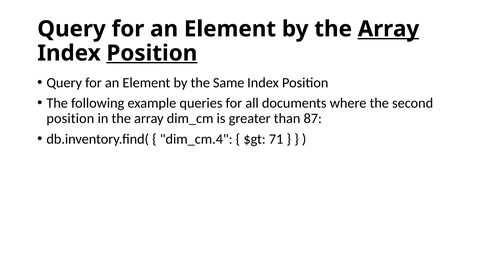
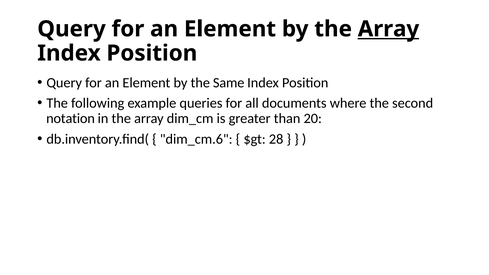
Position underline: present -> none (152, 53)
position: position -> notation (71, 119)
87: 87 -> 20 (313, 119)
dim_cm.4: dim_cm.4 -> dim_cm.6 (196, 139)
71: 71 -> 28 (276, 139)
